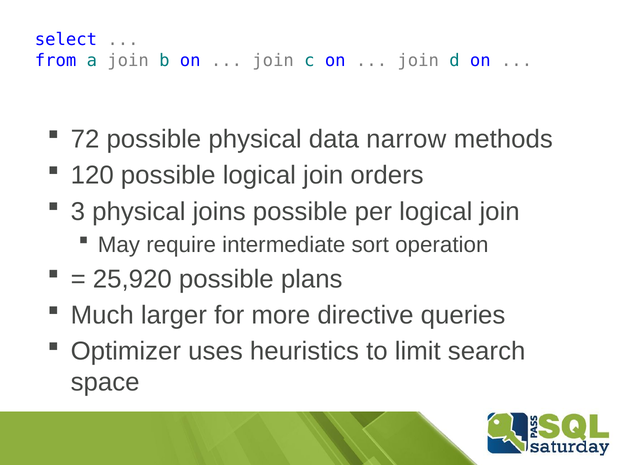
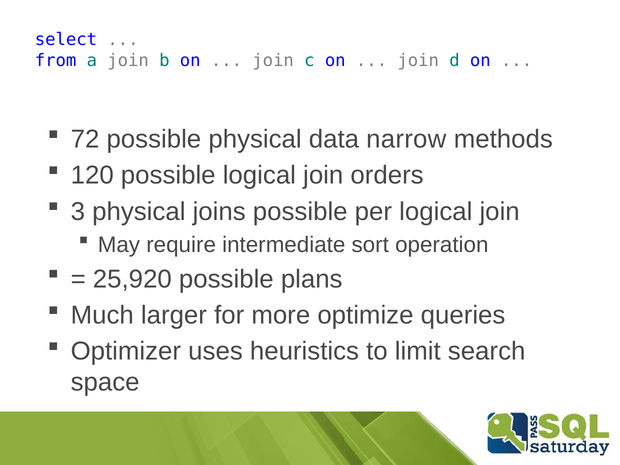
directive: directive -> optimize (365, 315)
